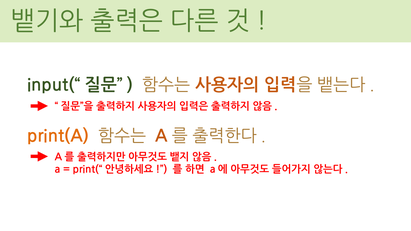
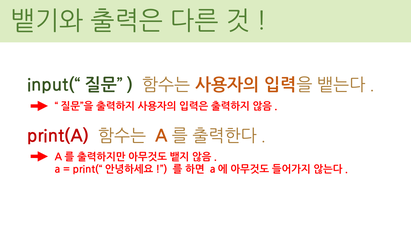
print(A colour: orange -> red (58, 136)
